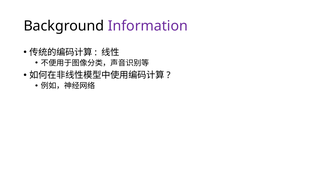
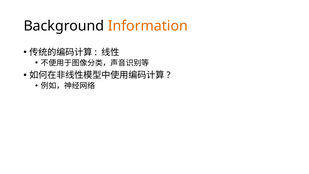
Information colour: purple -> orange (148, 26)
